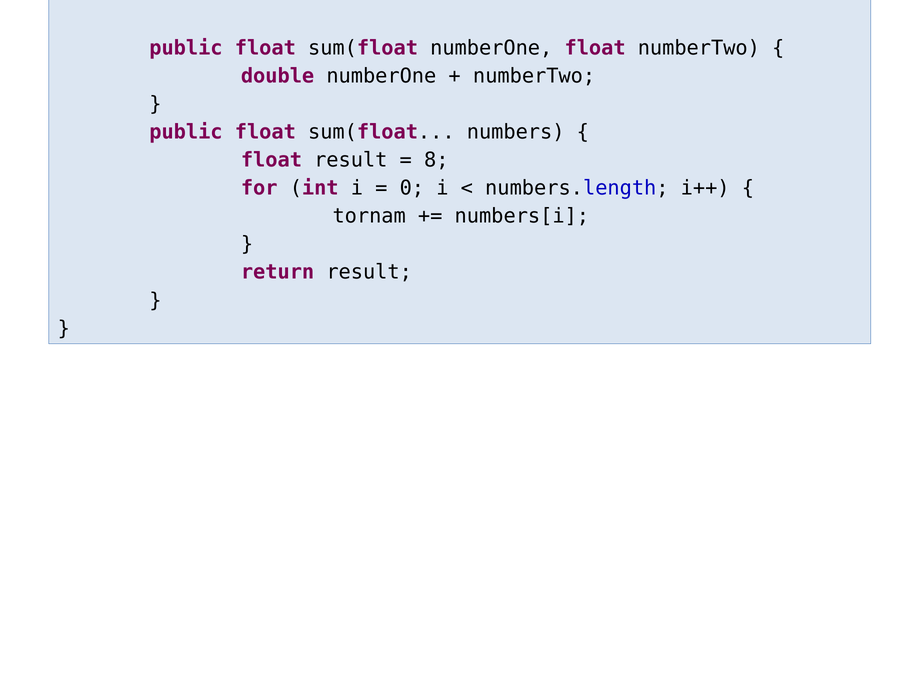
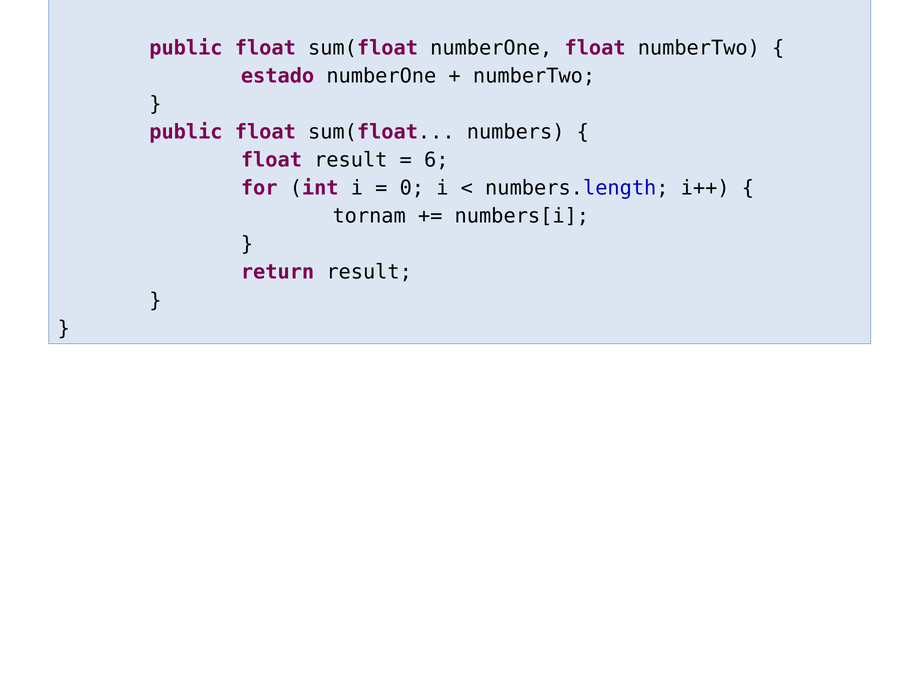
double: double -> estado (278, 76)
8: 8 -> 6 (436, 160)
